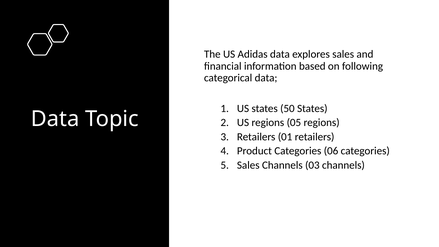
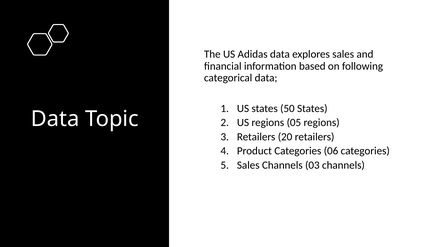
01: 01 -> 20 (285, 137)
